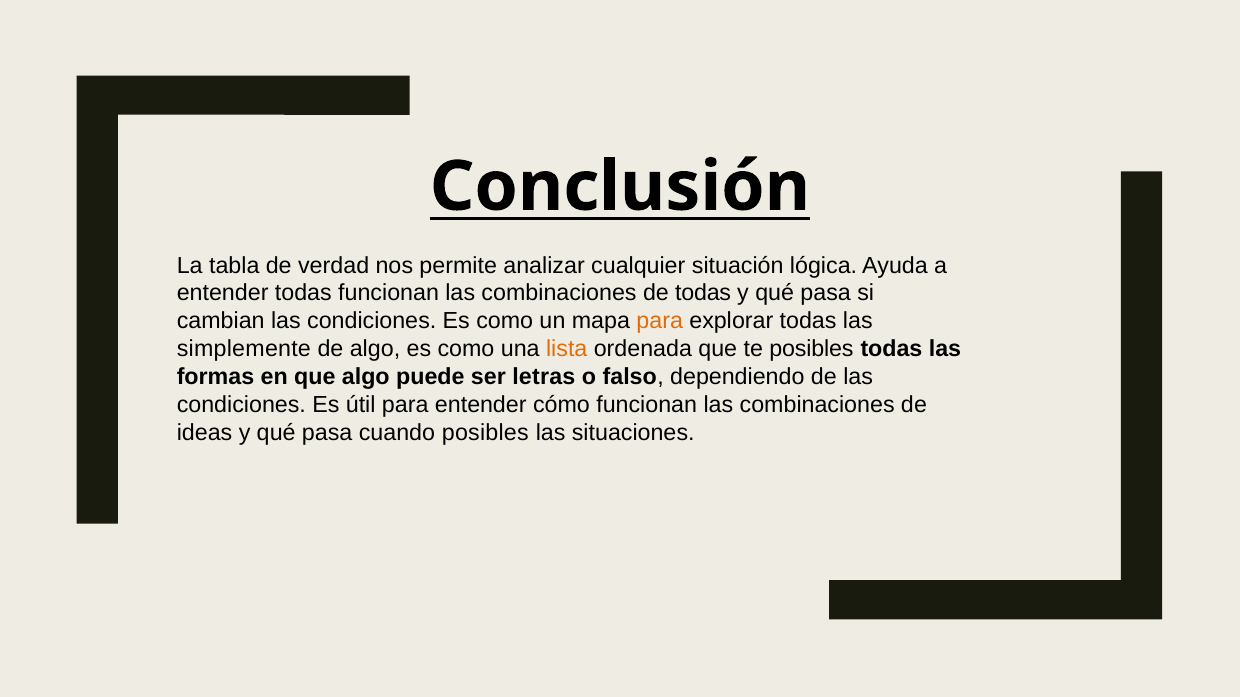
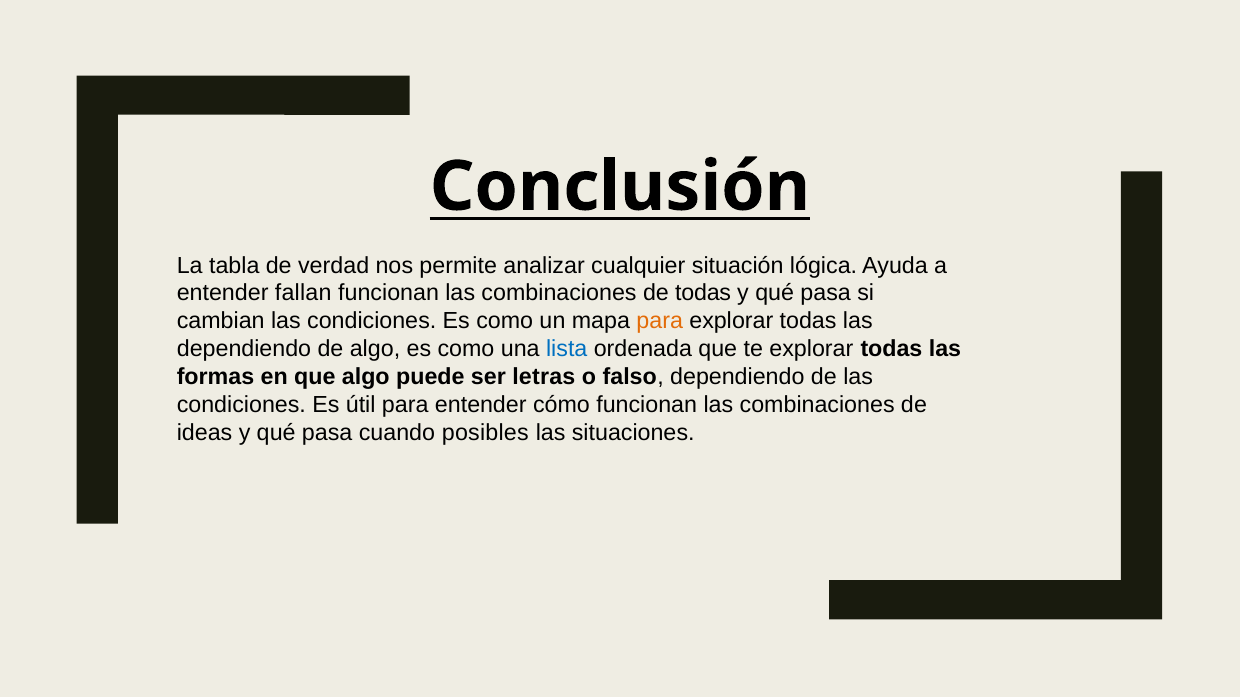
entender todas: todas -> fallan (303, 293)
simplemente: simplemente -> dependiendo (244, 349)
lista colour: orange -> blue (567, 349)
te posibles: posibles -> explorar (811, 349)
